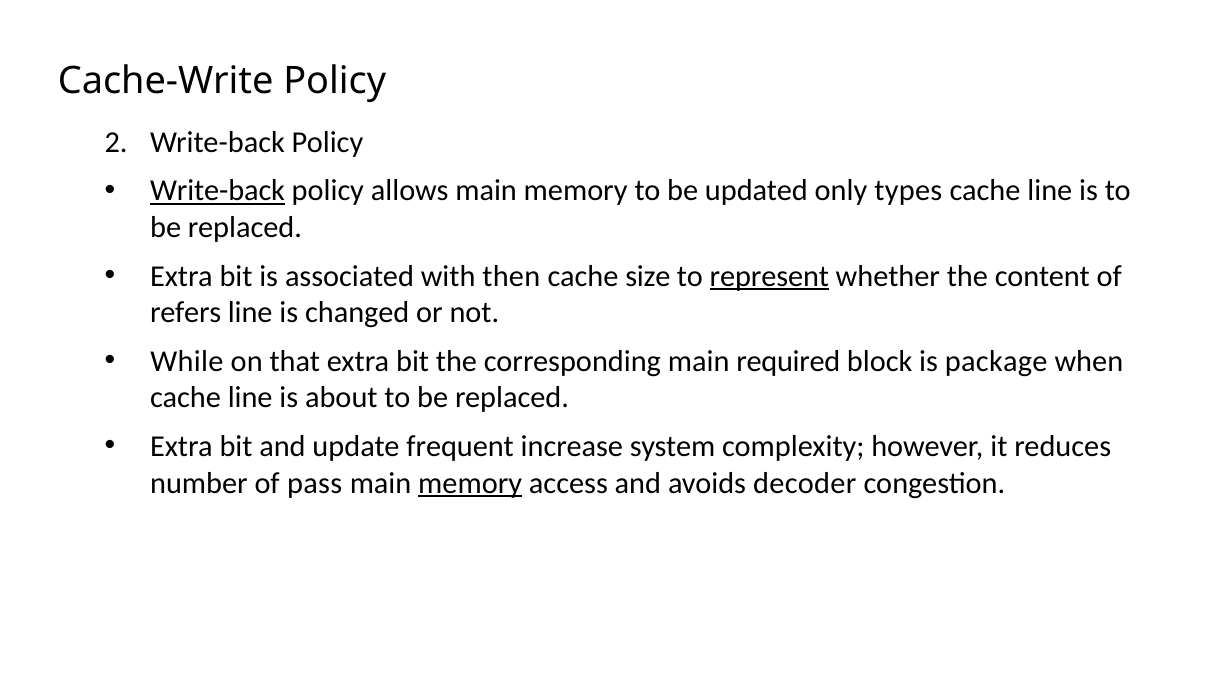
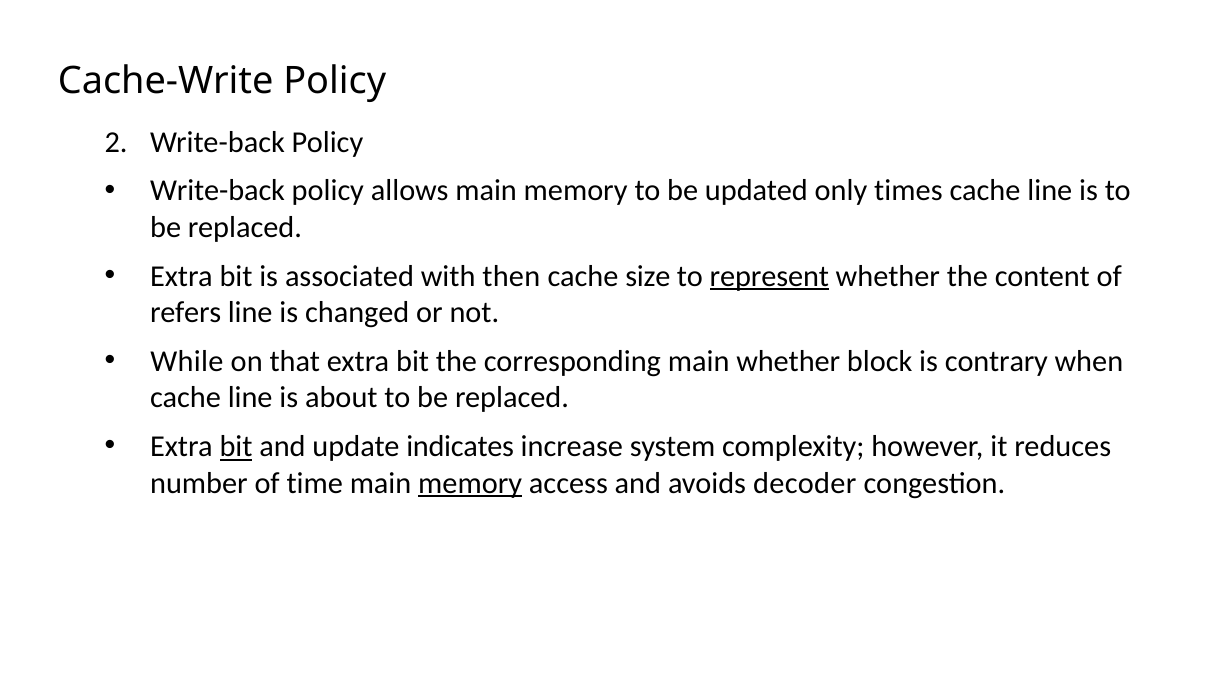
Write-back underline: present -> none (218, 191)
types: types -> times (908, 191)
main required: required -> whether (788, 362)
package: package -> contrary (996, 362)
bit underline: none -> present (236, 447)
frequent: frequent -> indicates (460, 447)
pass: pass -> time (315, 483)
